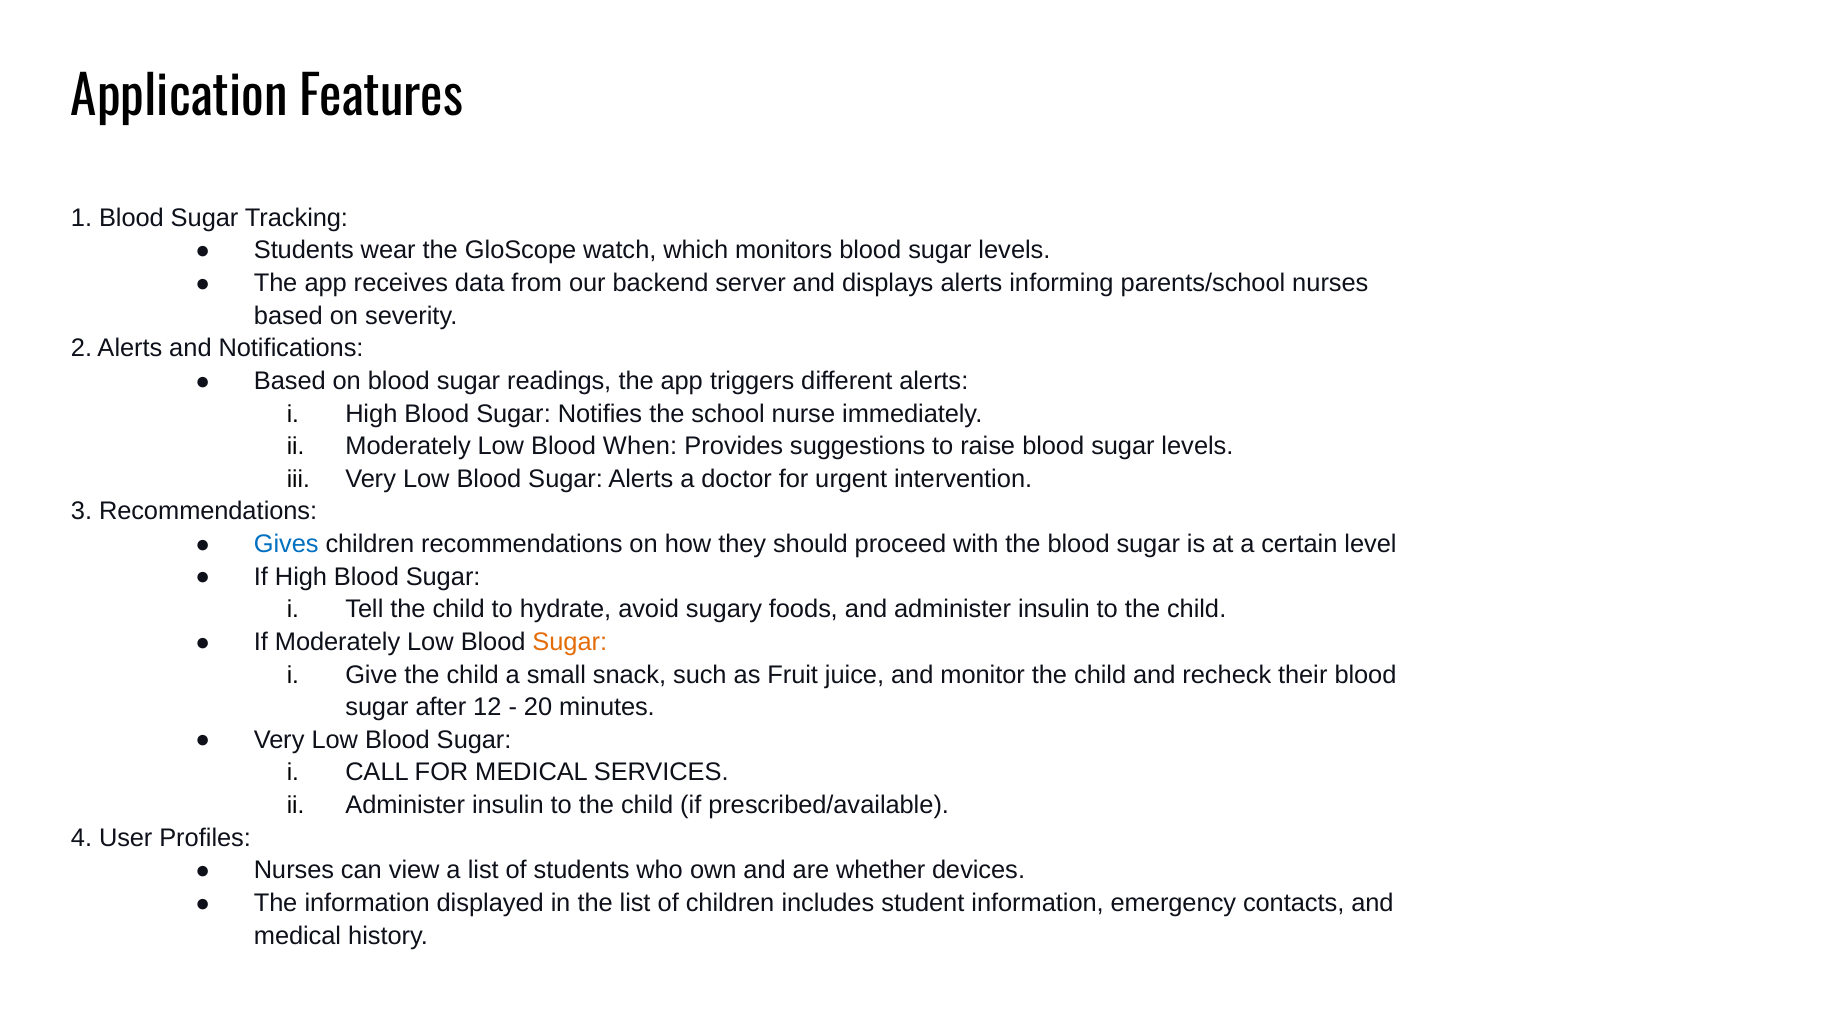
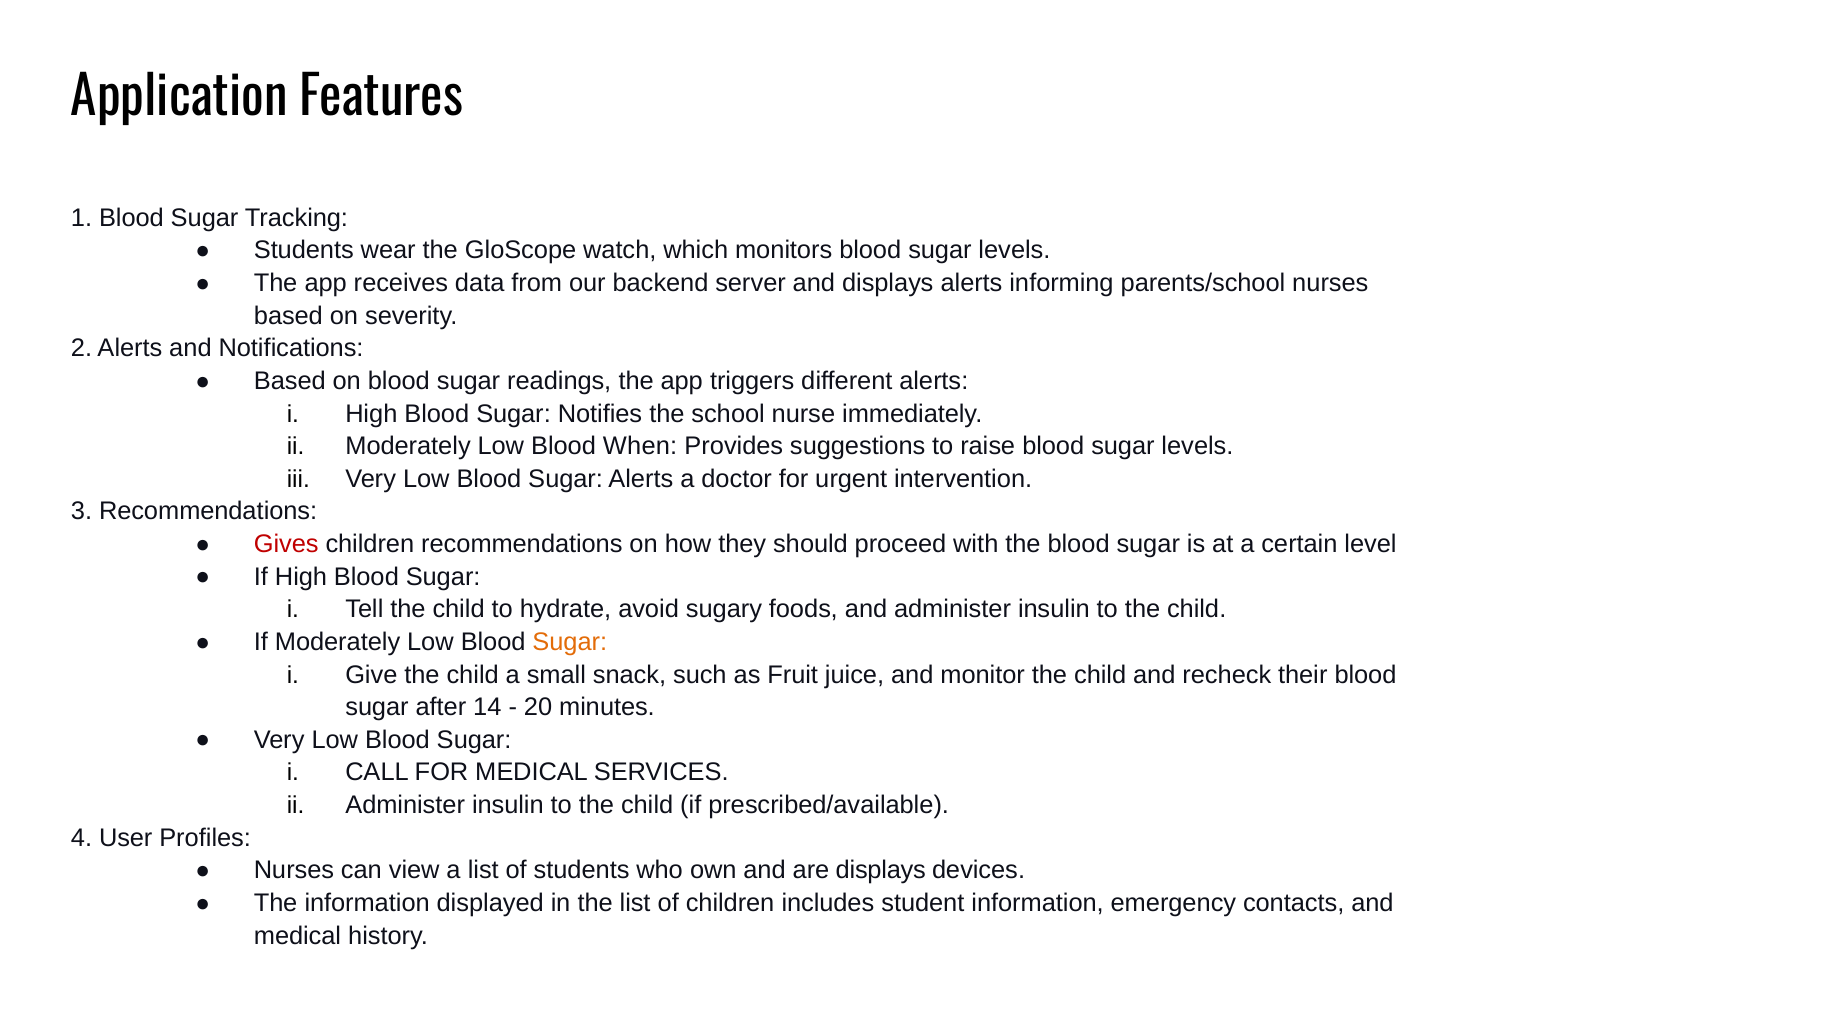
Gives colour: blue -> red (286, 544)
12: 12 -> 14 (487, 708)
are whether: whether -> displays (881, 871)
